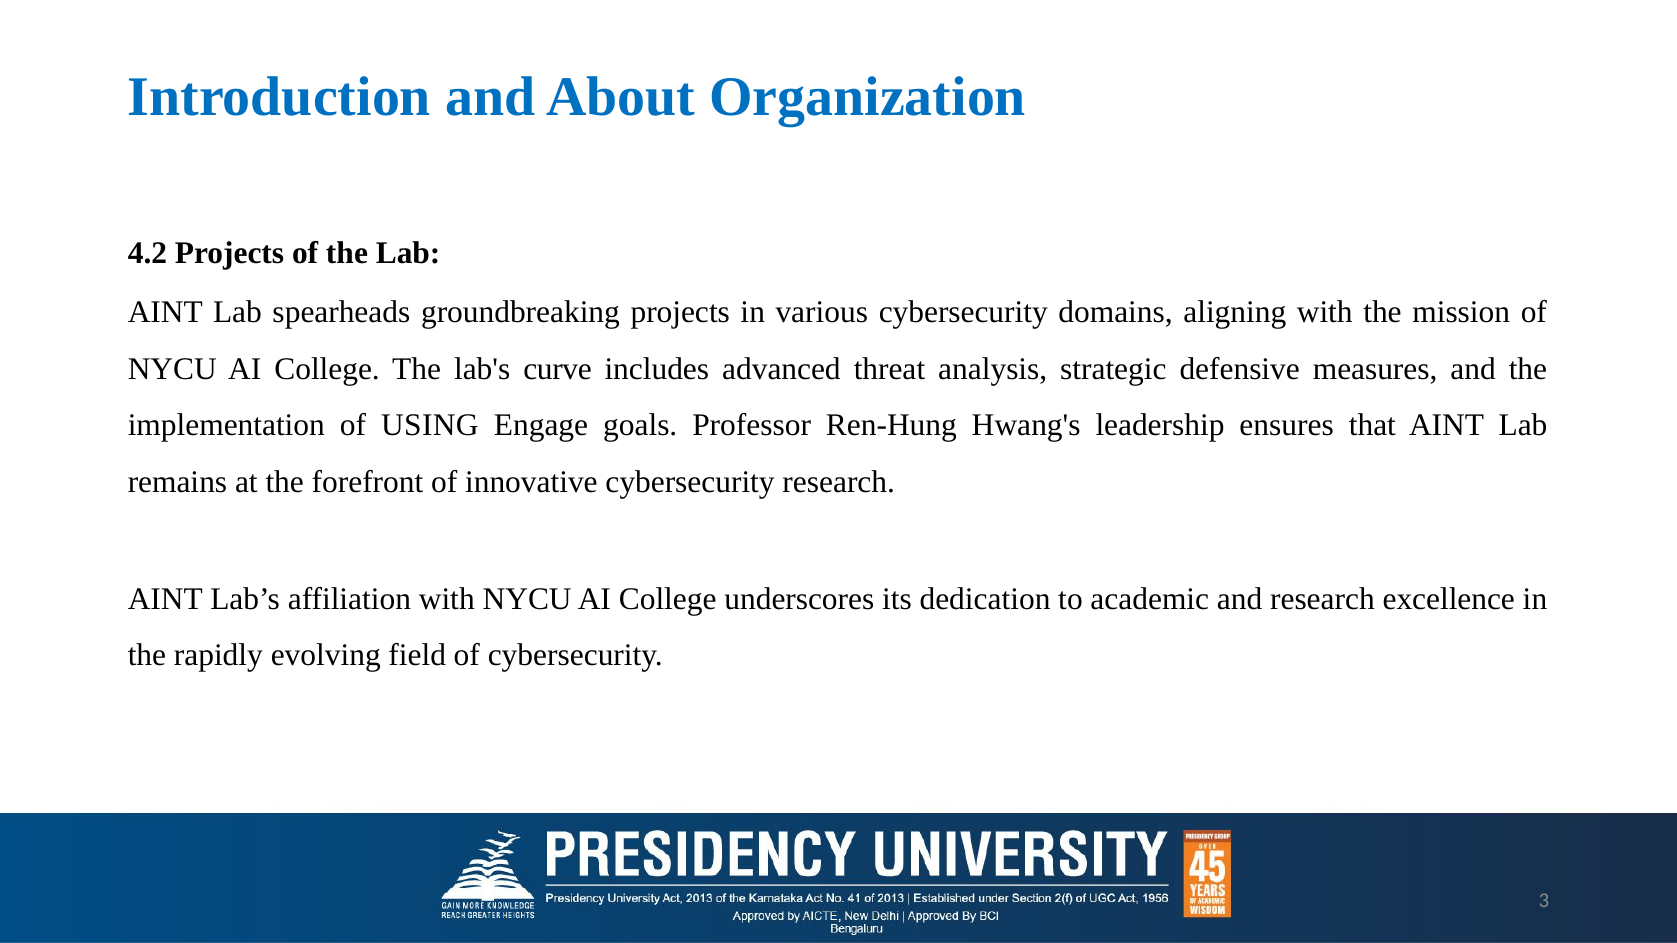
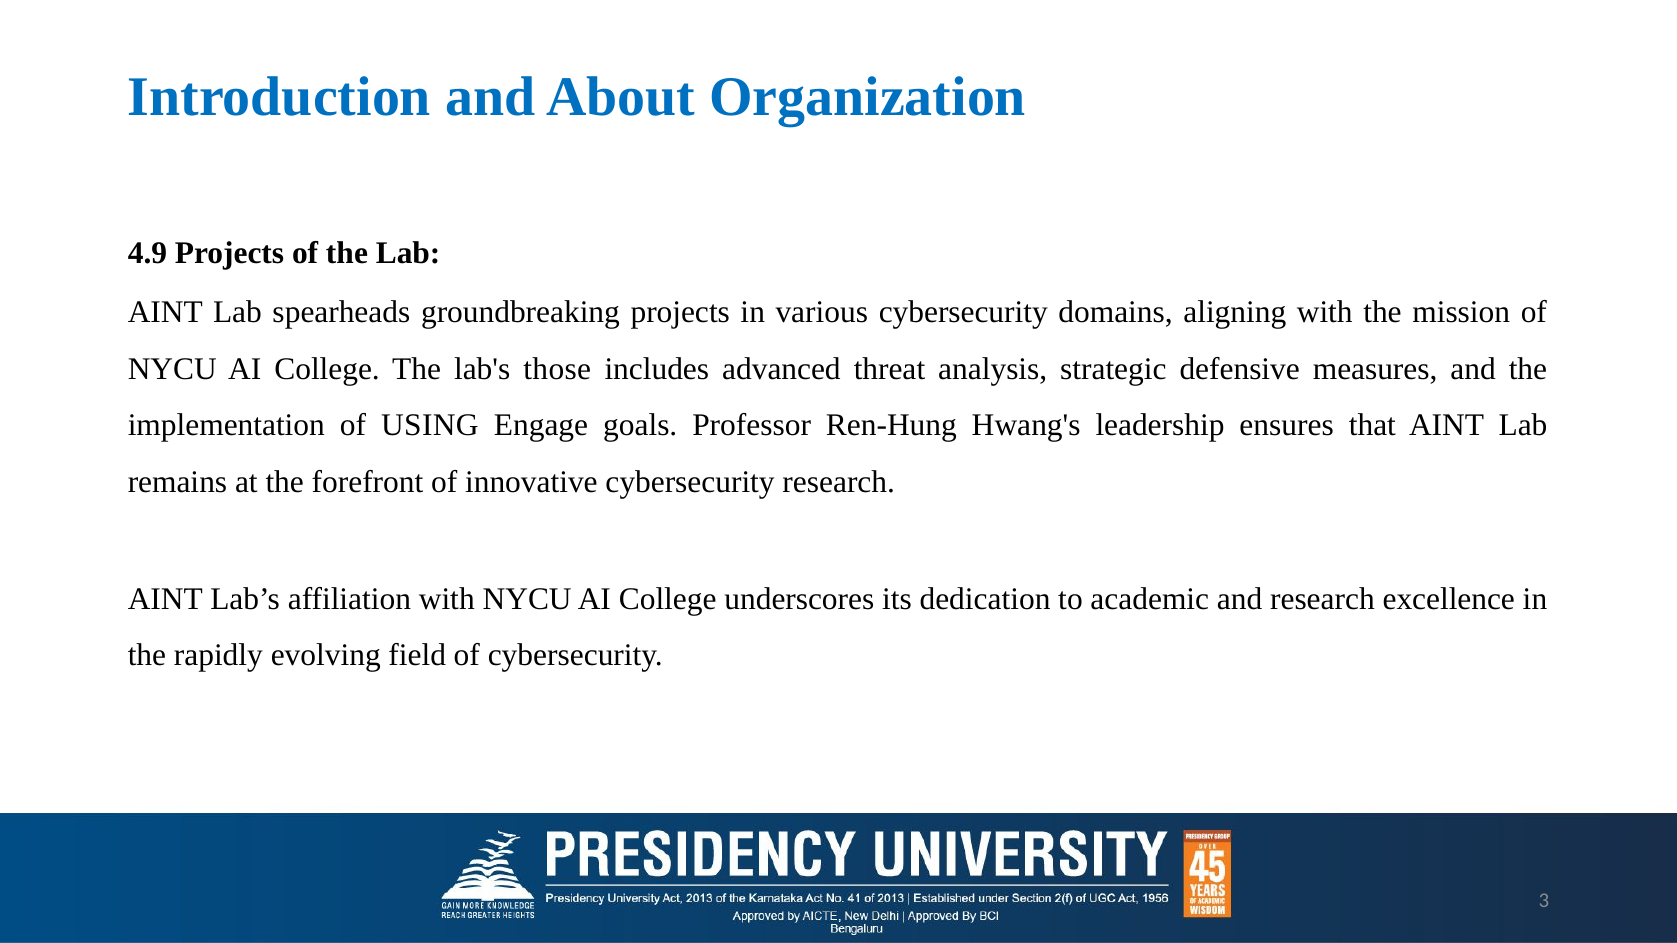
4.2: 4.2 -> 4.9 (147, 254)
curve: curve -> those (557, 369)
